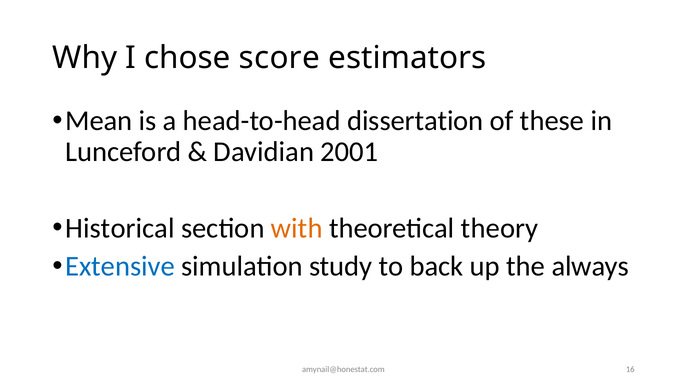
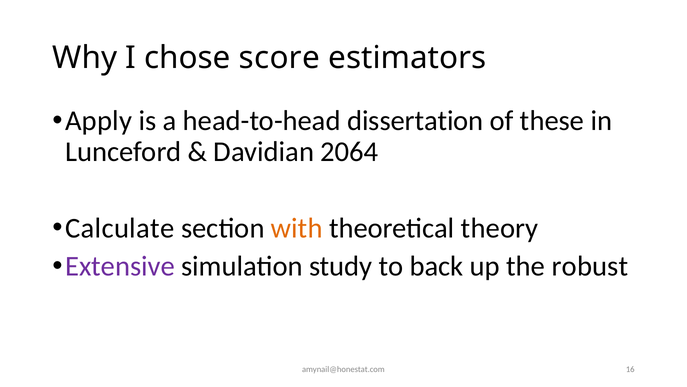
Mean: Mean -> Apply (99, 121)
2001: 2001 -> 2064 (349, 152)
Historical: Historical -> Calculate (120, 228)
Extensive colour: blue -> purple (120, 266)
always: always -> robust (590, 266)
